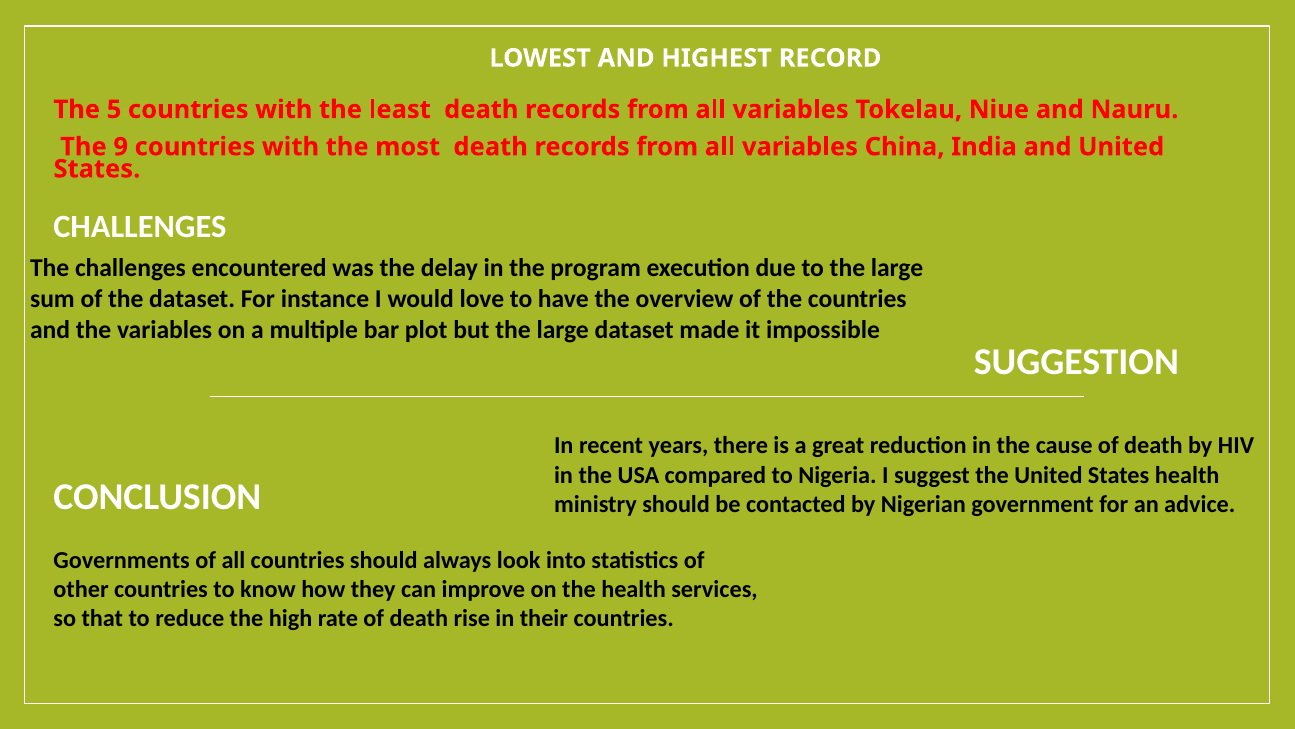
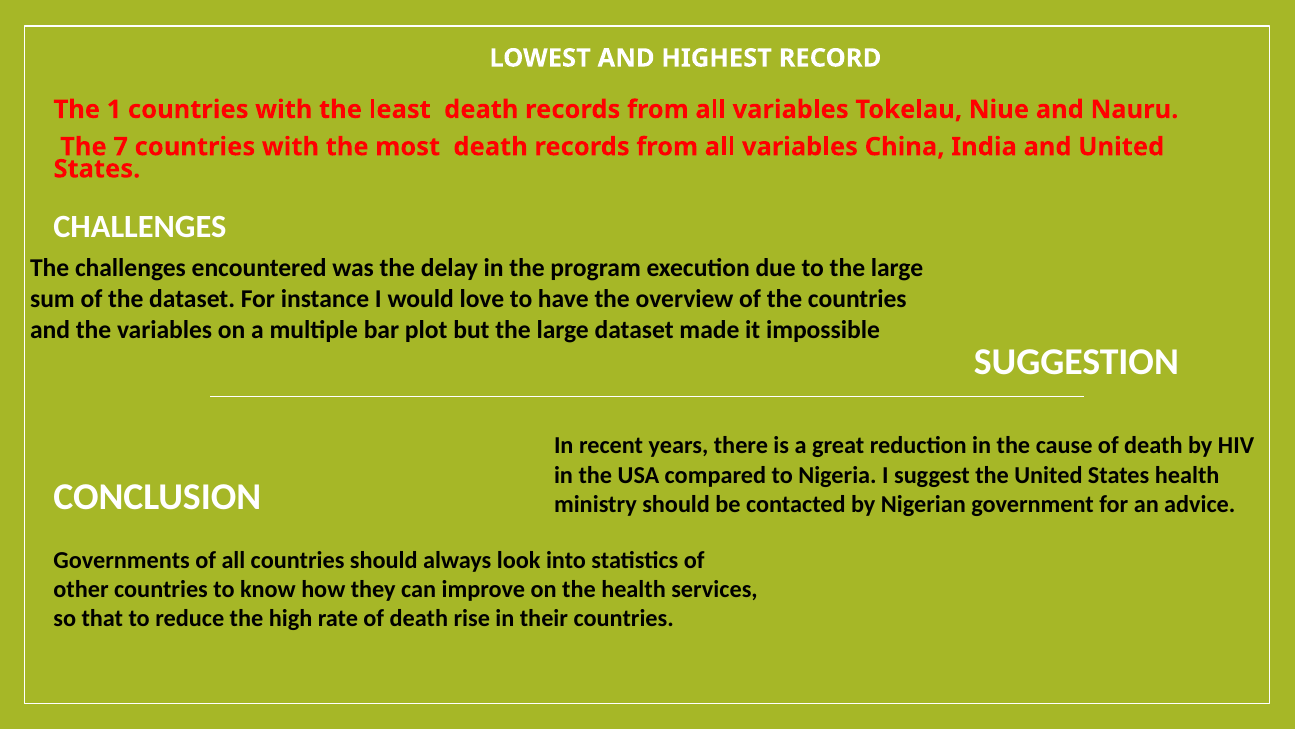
5: 5 -> 1 (114, 109)
9: 9 -> 7 (121, 147)
